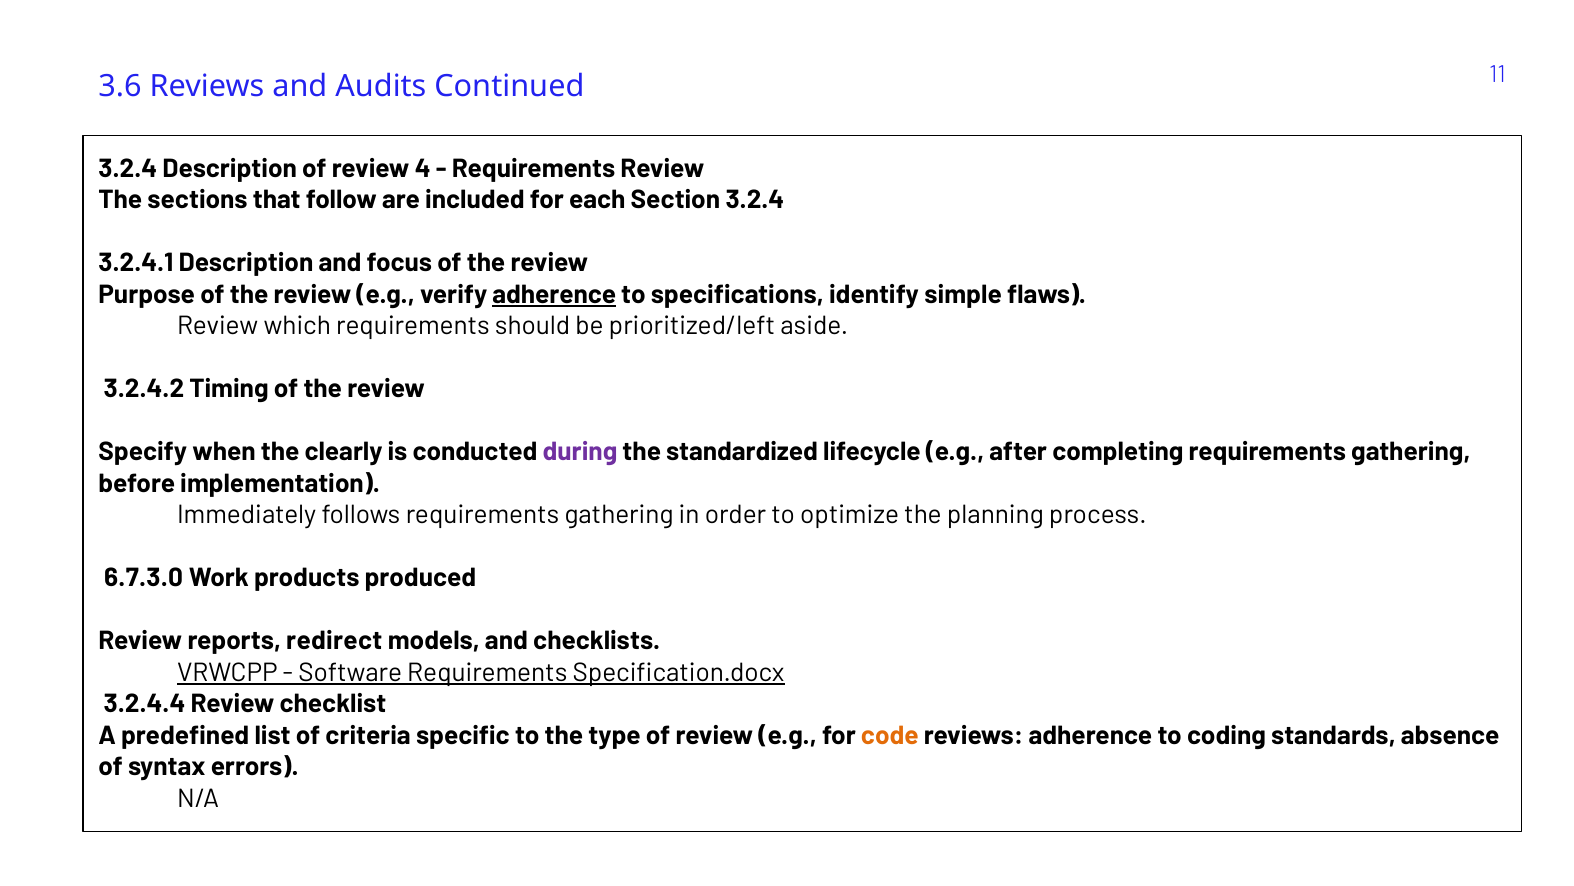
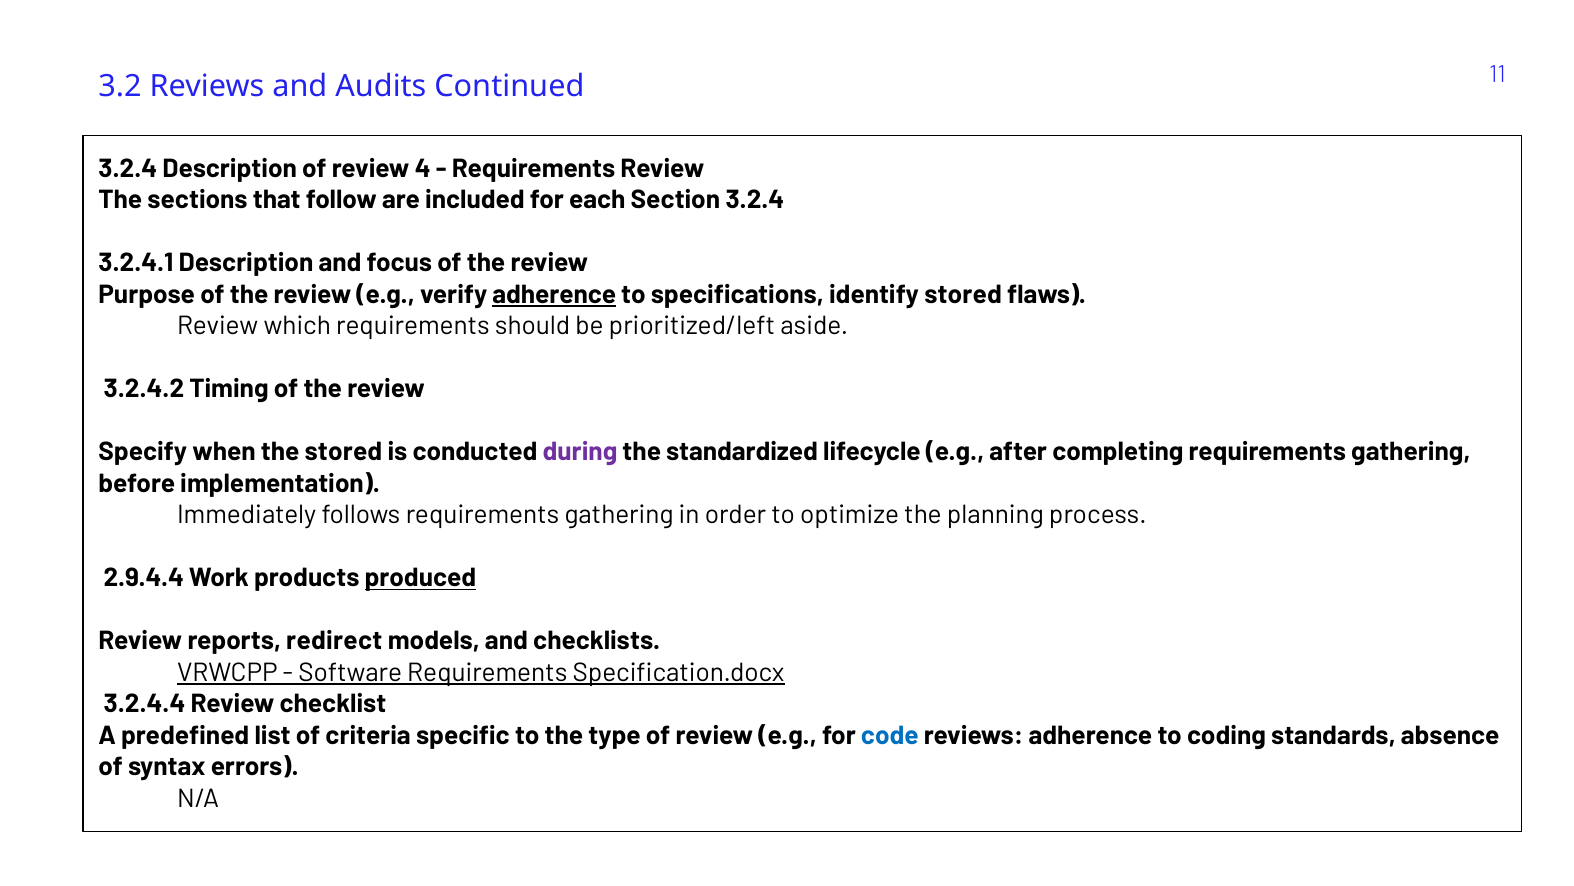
3.6: 3.6 -> 3.2 (120, 86)
identify simple: simple -> stored (963, 295)
the clearly: clearly -> stored (343, 452)
6.7.3.0: 6.7.3.0 -> 2.9.4.4 (144, 578)
produced underline: none -> present (420, 578)
code colour: orange -> blue (890, 735)
